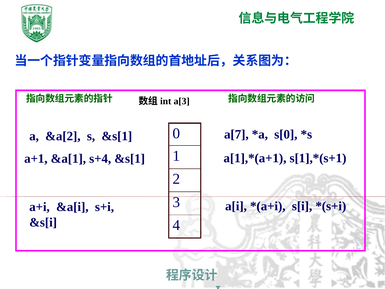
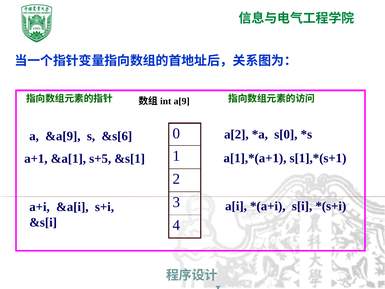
a[3: a[3 -> a[9 (182, 101)
a[7: a[7 -> a[2 (236, 134)
&a[2: &a[2 -> &a[9 (63, 136)
s &s[1: &s[1 -> &s[6 (117, 136)
s+4: s+4 -> s+5 (100, 159)
